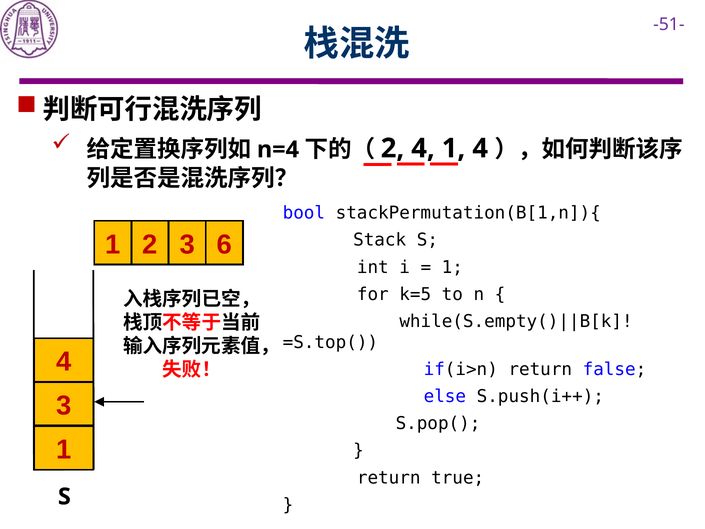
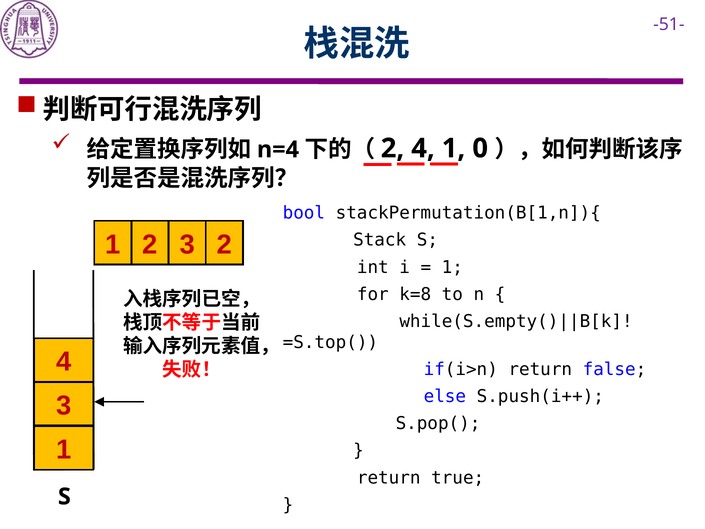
4: 4 -> 0 (480, 148)
3 6: 6 -> 2 (224, 244)
k=5: k=5 -> k=8 (415, 294)
